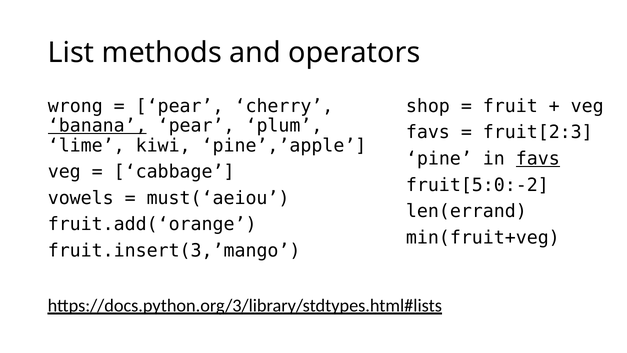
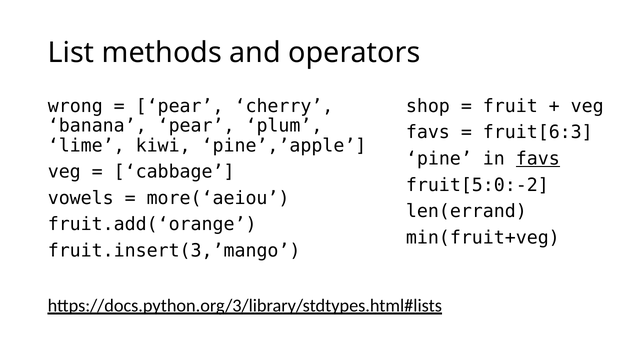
banana underline: present -> none (97, 126)
fruit[2:3: fruit[2:3 -> fruit[6:3 (538, 132)
must(‘aeiou: must(‘aeiou -> more(‘aeiou (218, 198)
